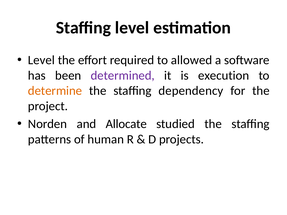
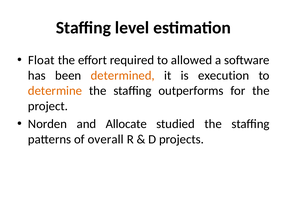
Level: Level -> Float (41, 60)
determined colour: purple -> orange (123, 76)
dependency: dependency -> outperforms (191, 91)
human: human -> overall (106, 139)
